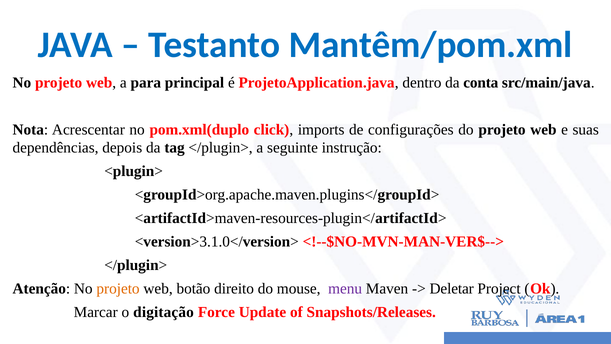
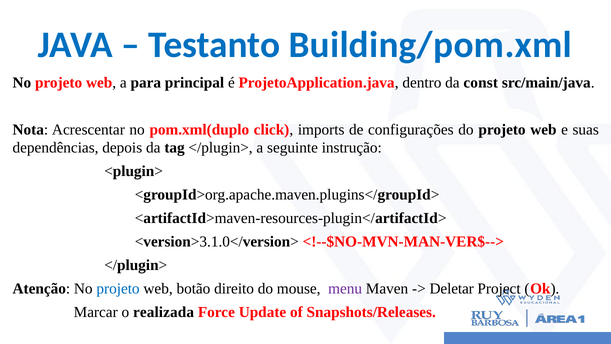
Mantêm/pom.xml: Mantêm/pom.xml -> Building/pom.xml (430, 45)
conta: conta -> const (481, 83)
projeto colour: orange -> blue (118, 288)
digitação: digitação -> realizada (164, 312)
